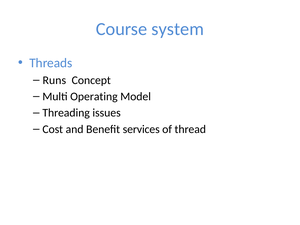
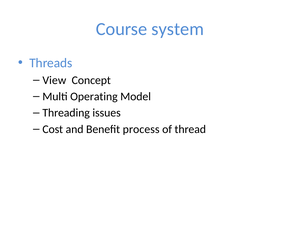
Runs: Runs -> View (54, 80)
services: services -> process (141, 129)
